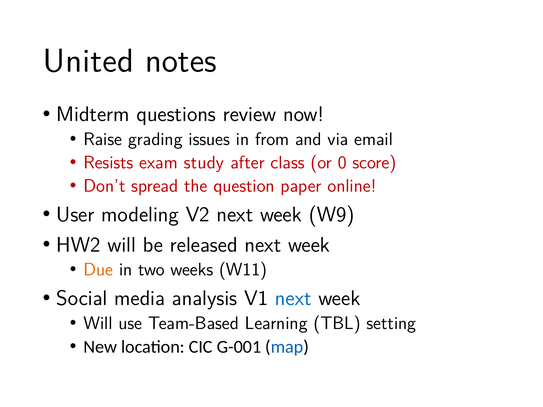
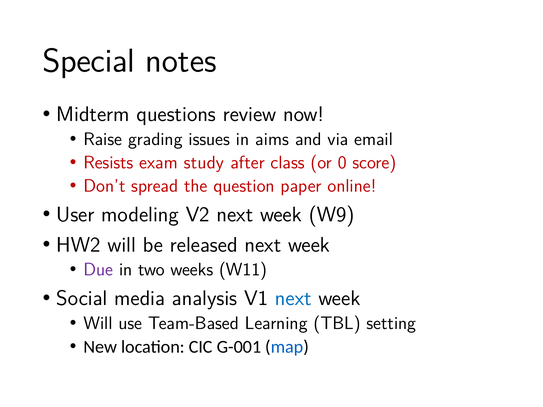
United: United -> Special (89, 61)
from: from -> aims (272, 139)
Due colour: orange -> purple (98, 270)
